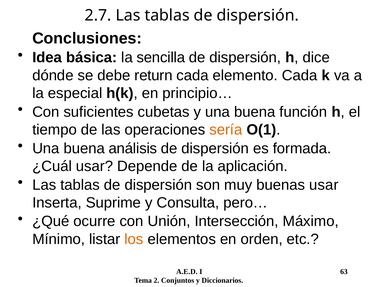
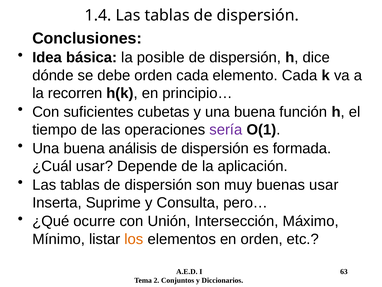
2.7: 2.7 -> 1.4 (98, 15)
sencilla: sencilla -> posible (161, 57)
debe return: return -> orden (153, 75)
especial: especial -> recorren (75, 93)
sería colour: orange -> purple (226, 130)
